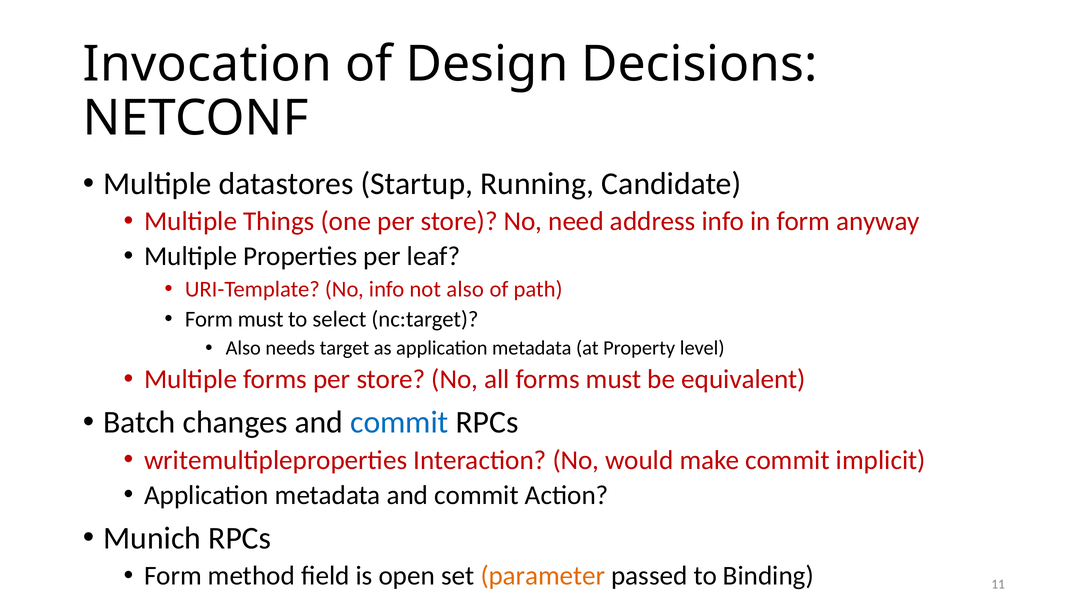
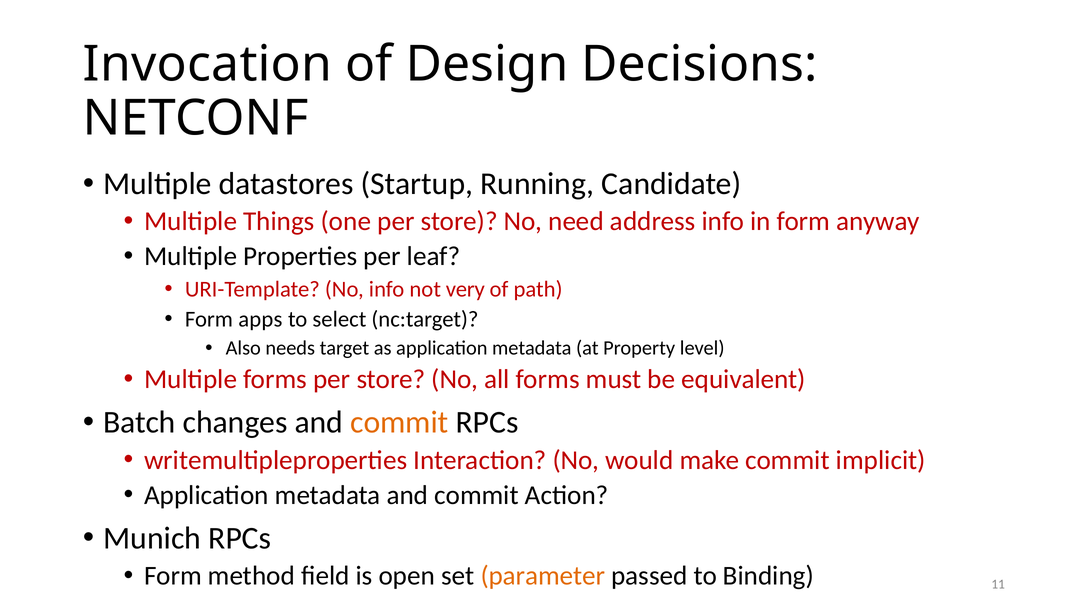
not also: also -> very (465, 289)
Form must: must -> apps (260, 319)
commit colour: blue -> orange (399, 423)
